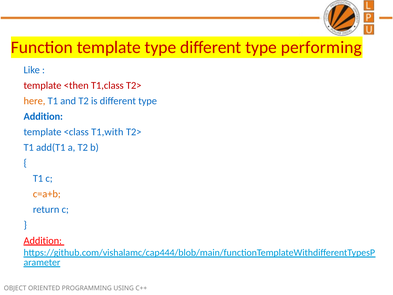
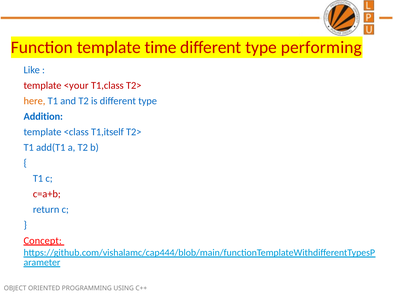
template type: type -> time (161, 47)
<then: <then -> <your (76, 85)
T1,with: T1,with -> T1,itself (107, 132)
c=a+b colour: orange -> red (47, 194)
Addition: Addition -> Concept (43, 240)
